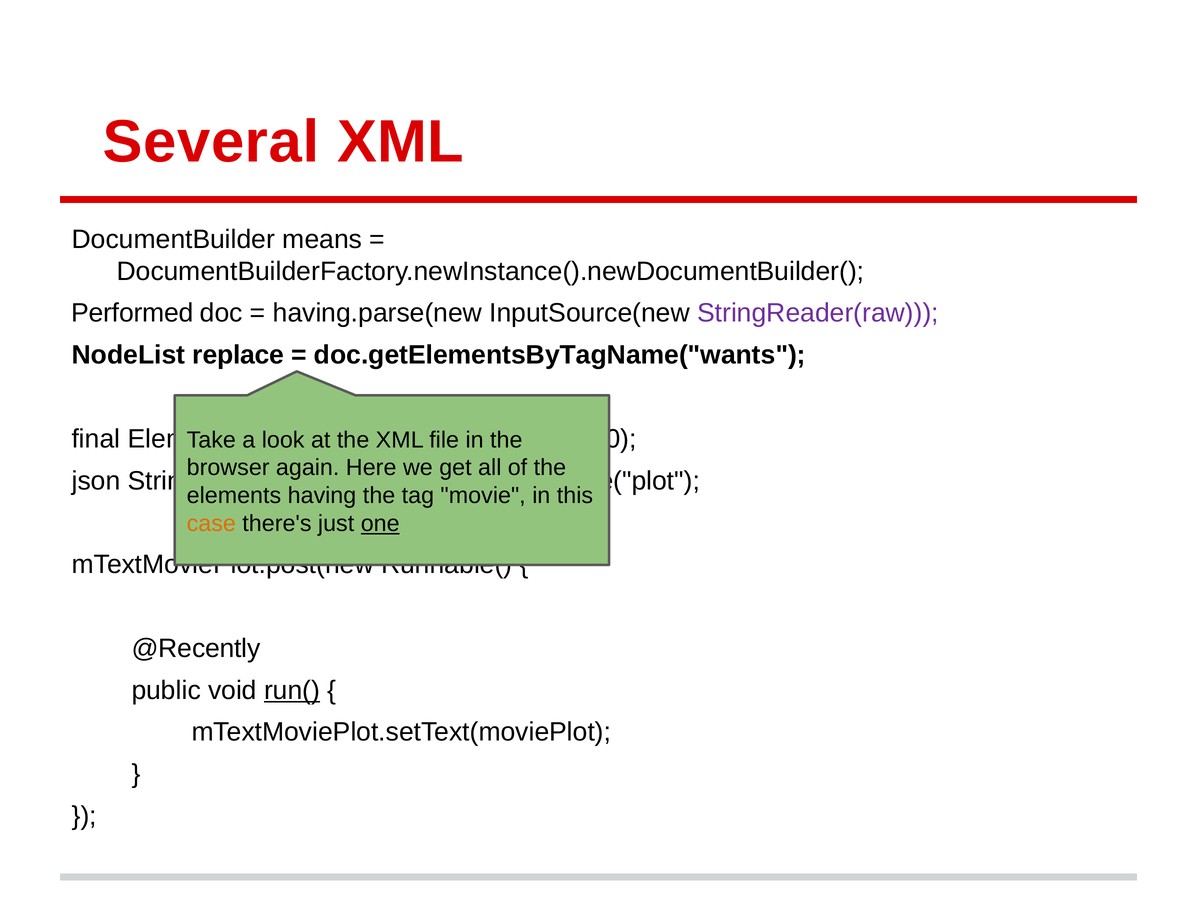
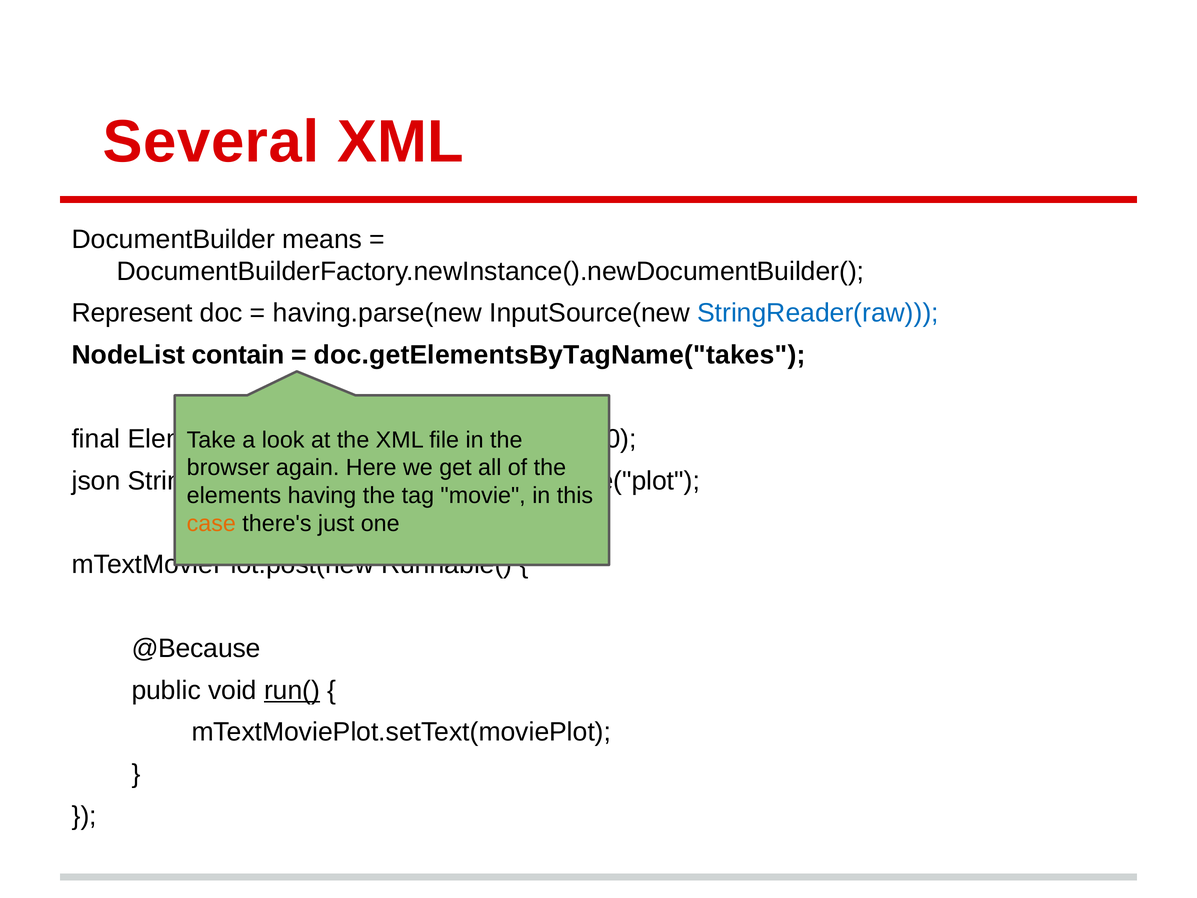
Performed: Performed -> Represent (132, 313)
StringReader(raw colour: purple -> blue (818, 313)
replace: replace -> contain (238, 355)
doc.getElementsByTagName("wants: doc.getElementsByTagName("wants -> doc.getElementsByTagName("takes (560, 355)
one underline: present -> none (380, 524)
@Recently: @Recently -> @Because (196, 648)
